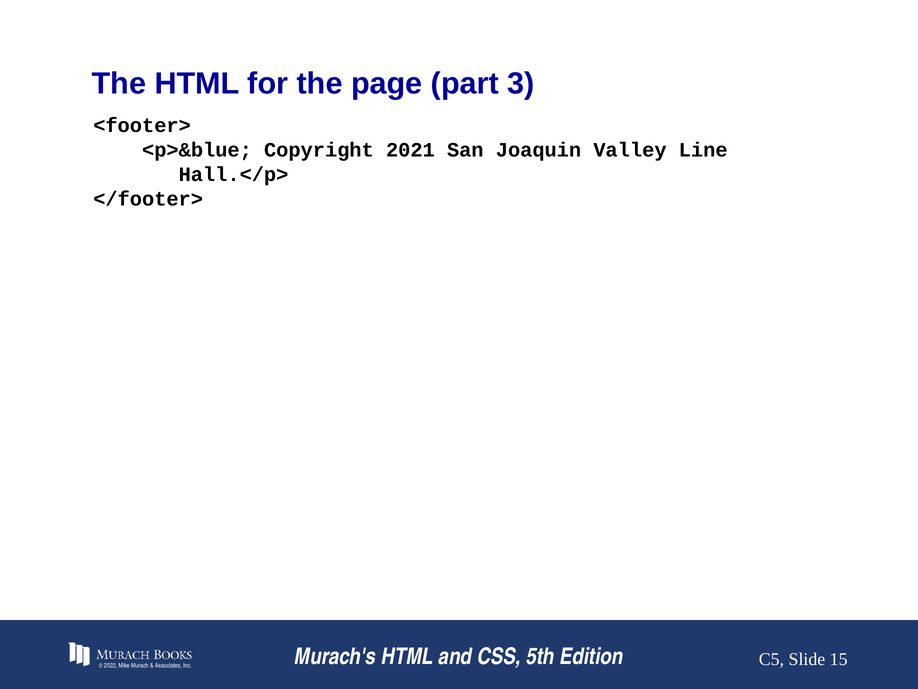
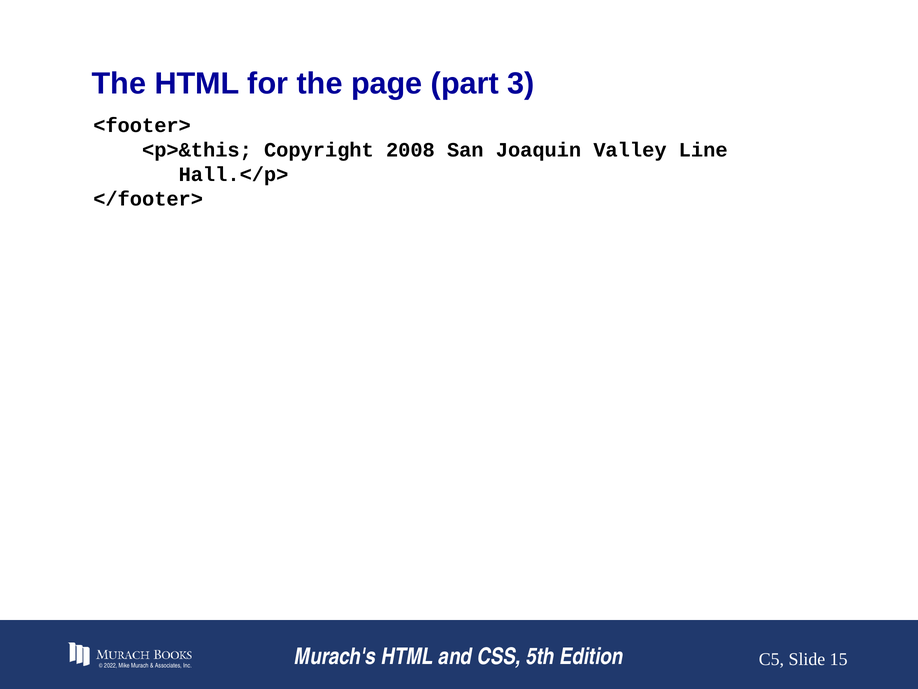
<p>&blue: <p>&blue -> <p>&this (197, 150)
2021: 2021 -> 2008 (410, 150)
